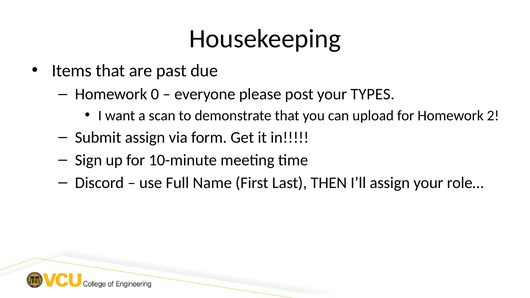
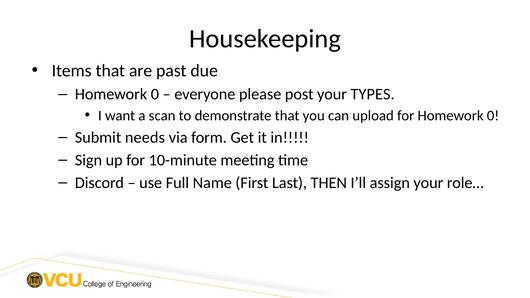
for Homework 2: 2 -> 0 (493, 116)
Submit assign: assign -> needs (145, 138)
